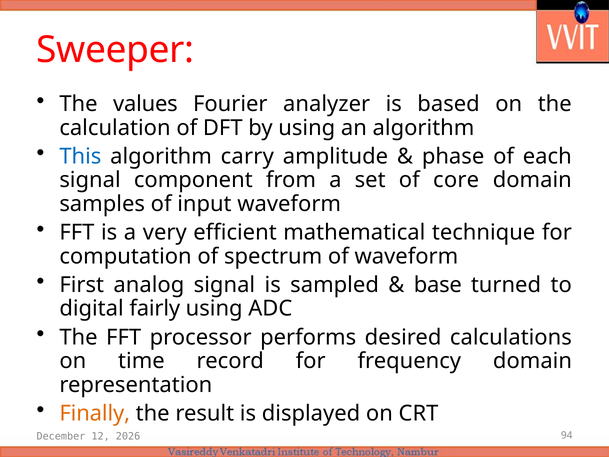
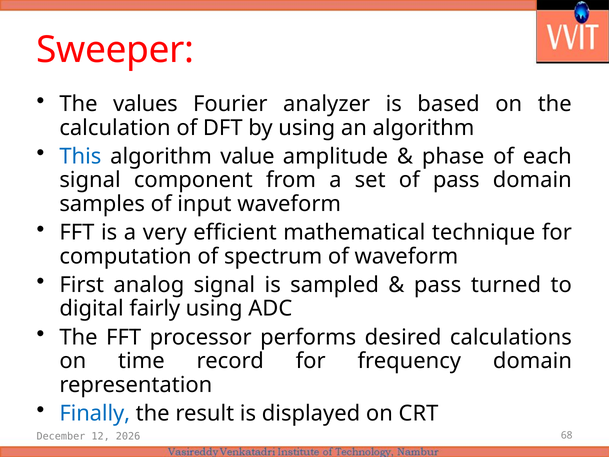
carry: carry -> value (247, 156)
of core: core -> pass (456, 180)
base: base -> pass (438, 285)
Finally colour: orange -> blue (95, 413)
94: 94 -> 68 (567, 435)
